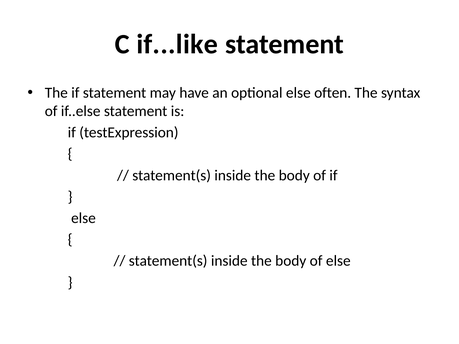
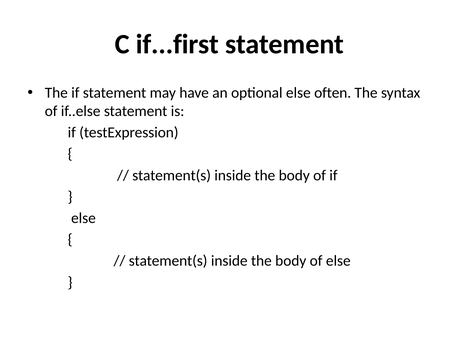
if...like: if...like -> if...first (177, 44)
